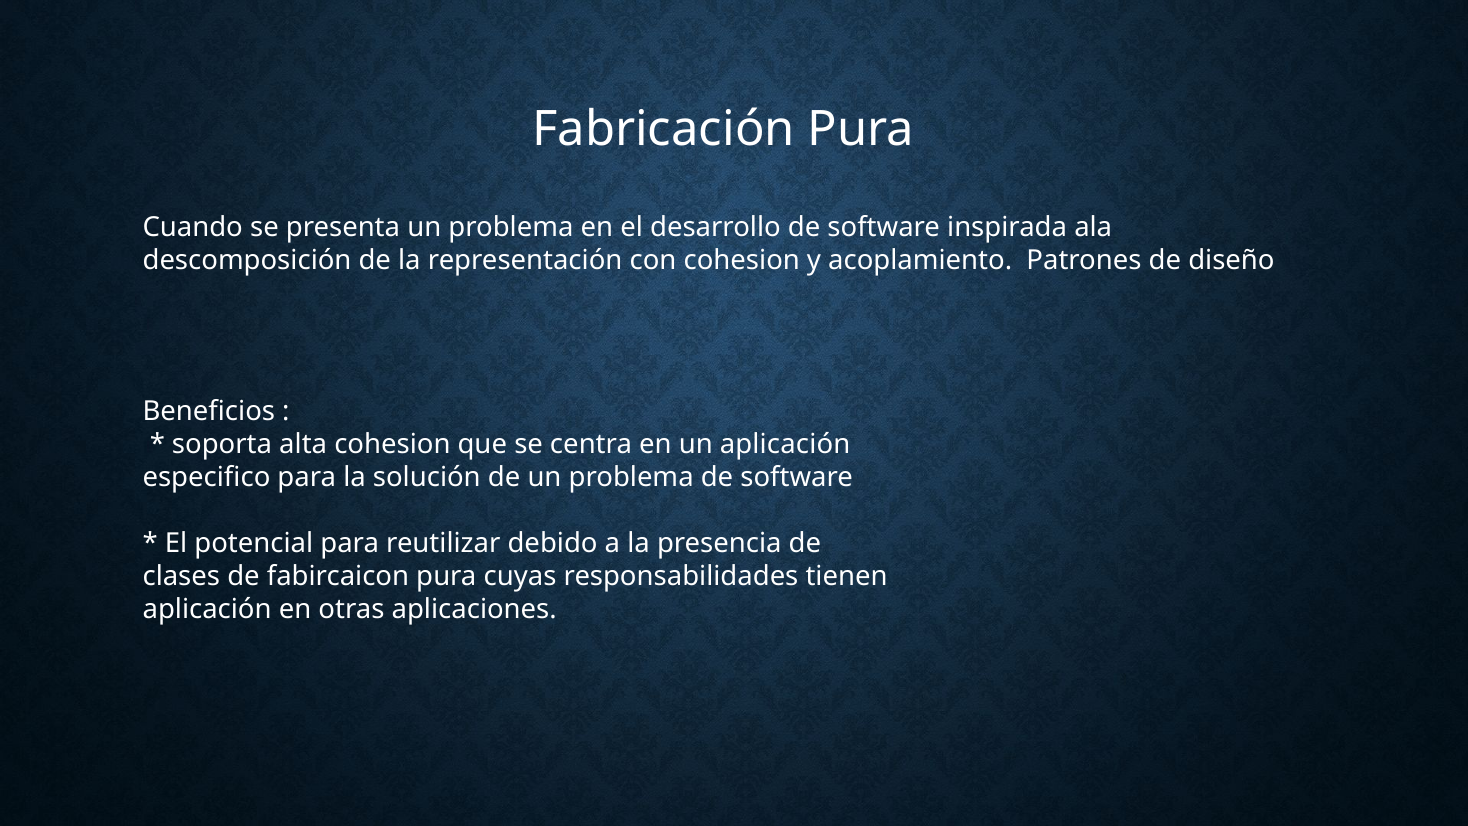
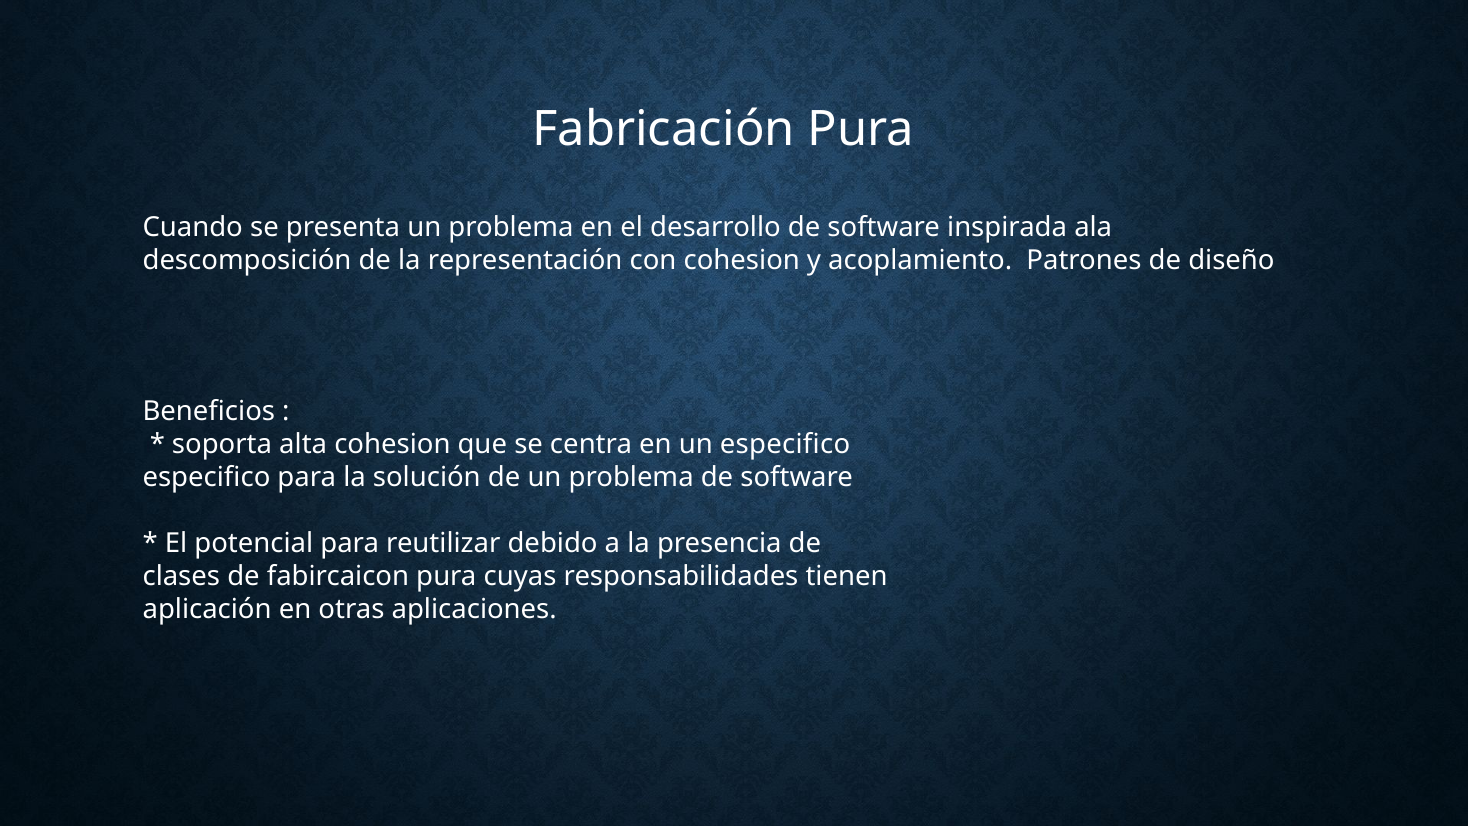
un aplicación: aplicación -> especifico (785, 445)
